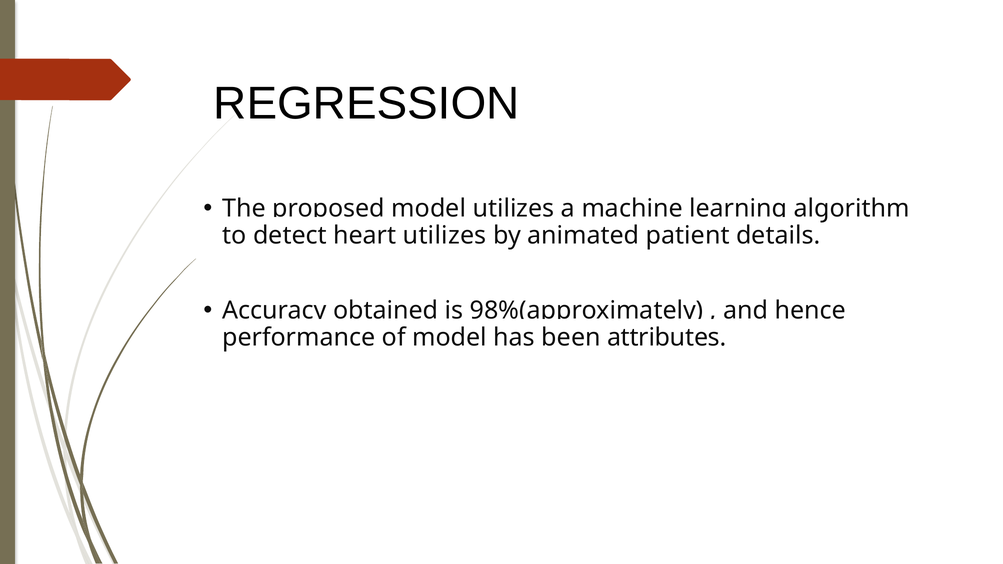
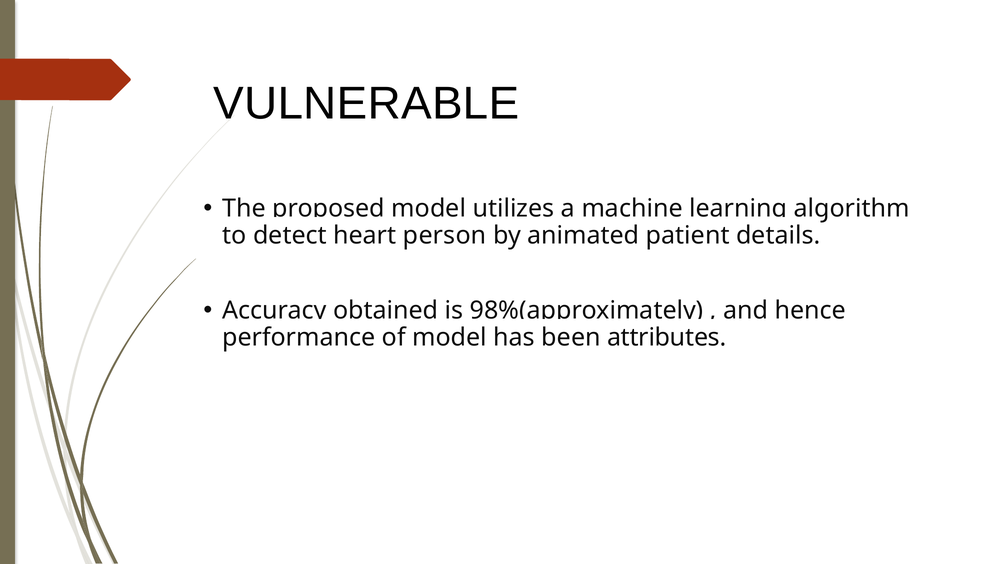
REGRESSION: REGRESSION -> VULNERABLE (366, 104)
heart utilizes: utilizes -> person (445, 235)
